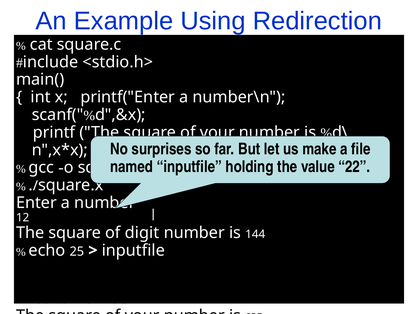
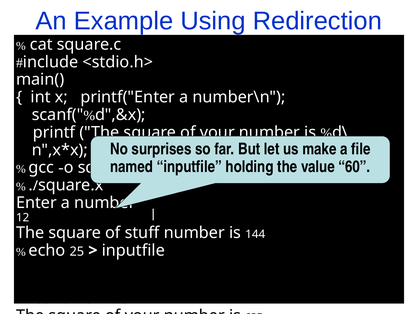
22: 22 -> 60 (354, 166)
digit: digit -> stuff (142, 232)
